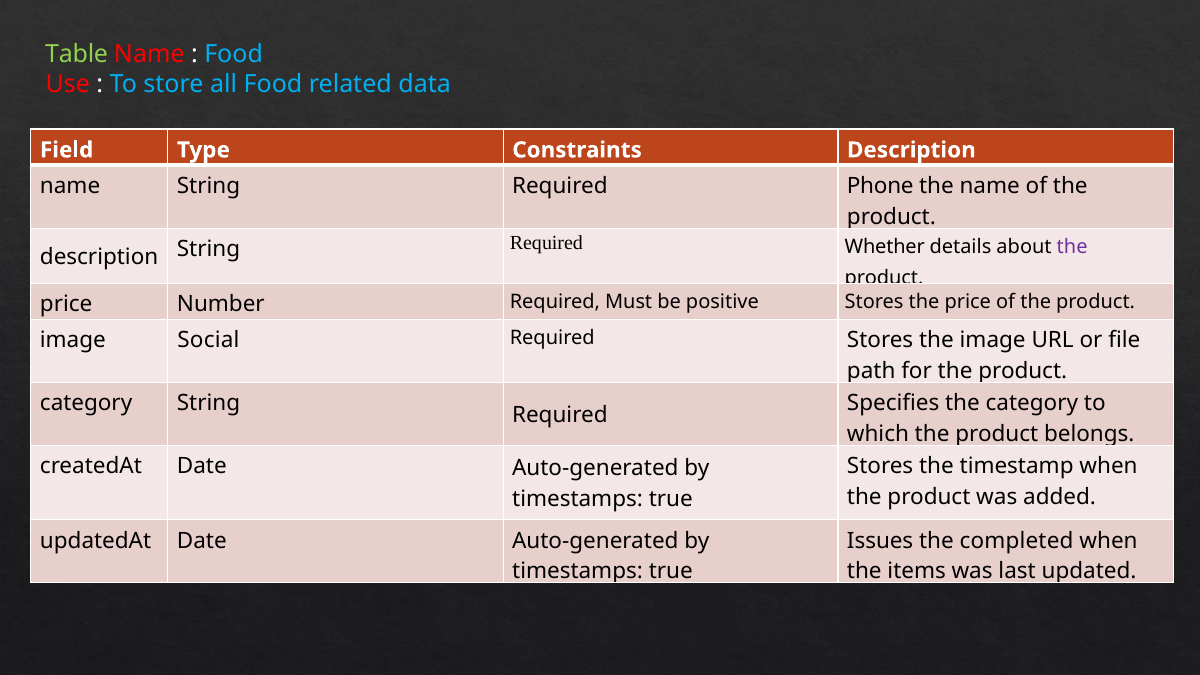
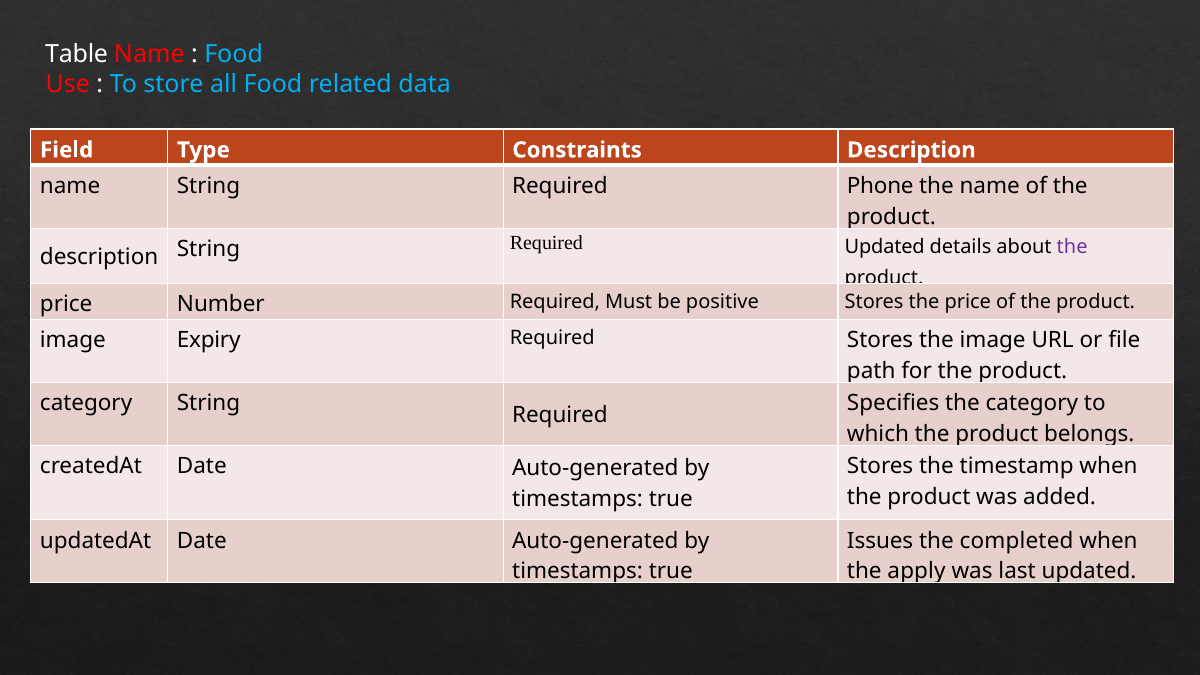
Table colour: light green -> white (77, 54)
Required Whether: Whether -> Updated (885, 247)
Social: Social -> Expiry (209, 340)
items: items -> apply (917, 571)
